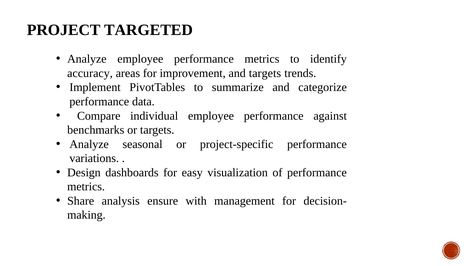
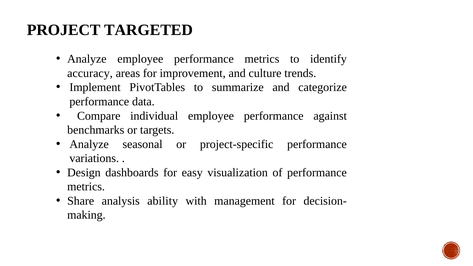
and targets: targets -> culture (265, 73)
ensure: ensure -> ability (163, 201)
